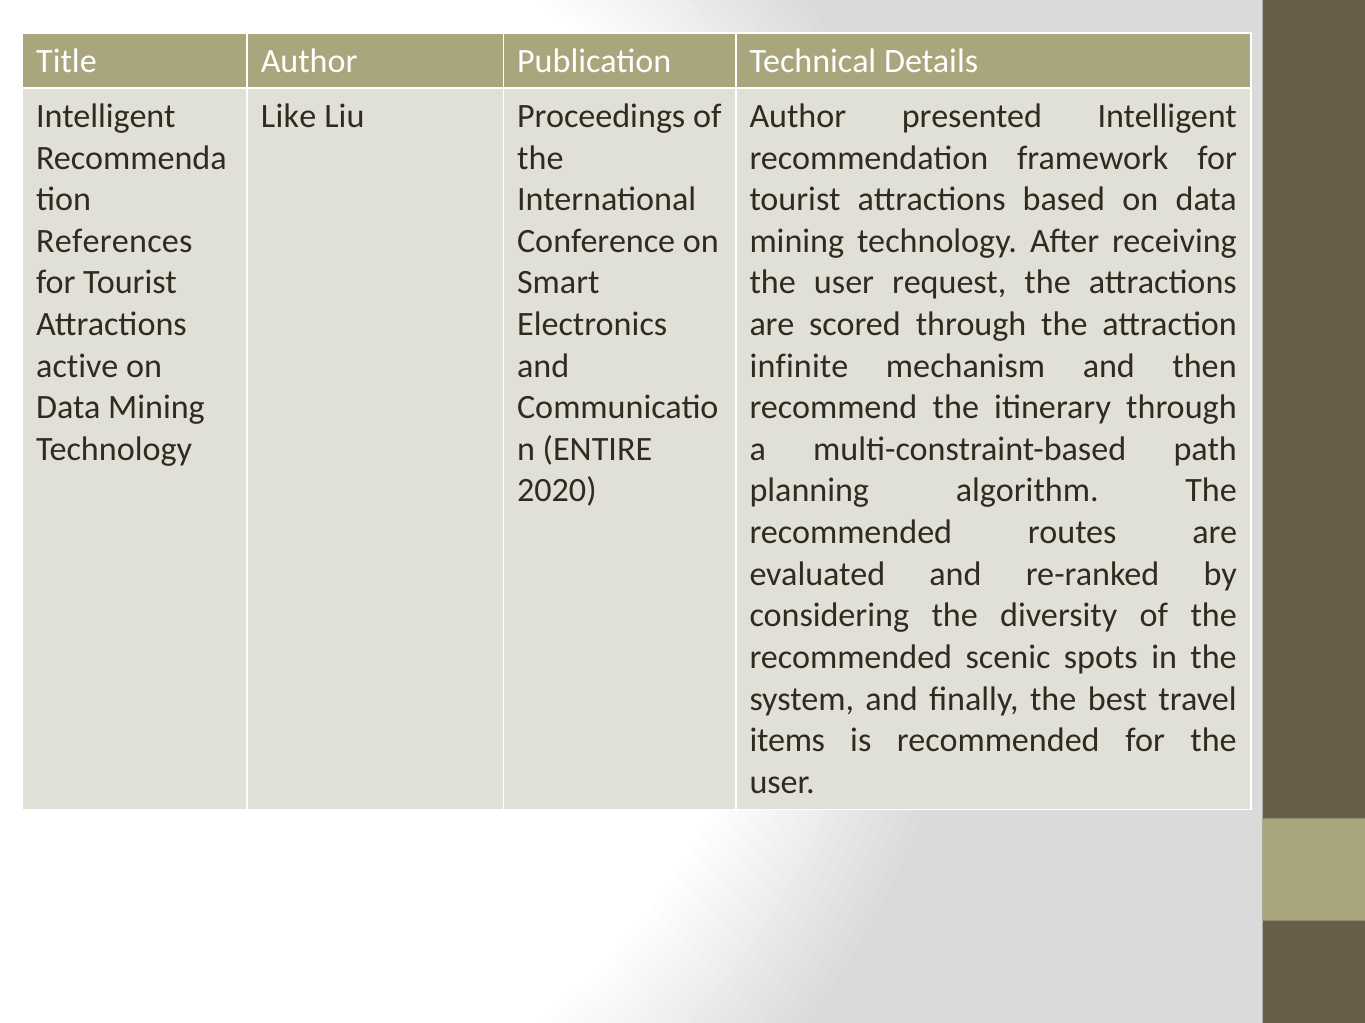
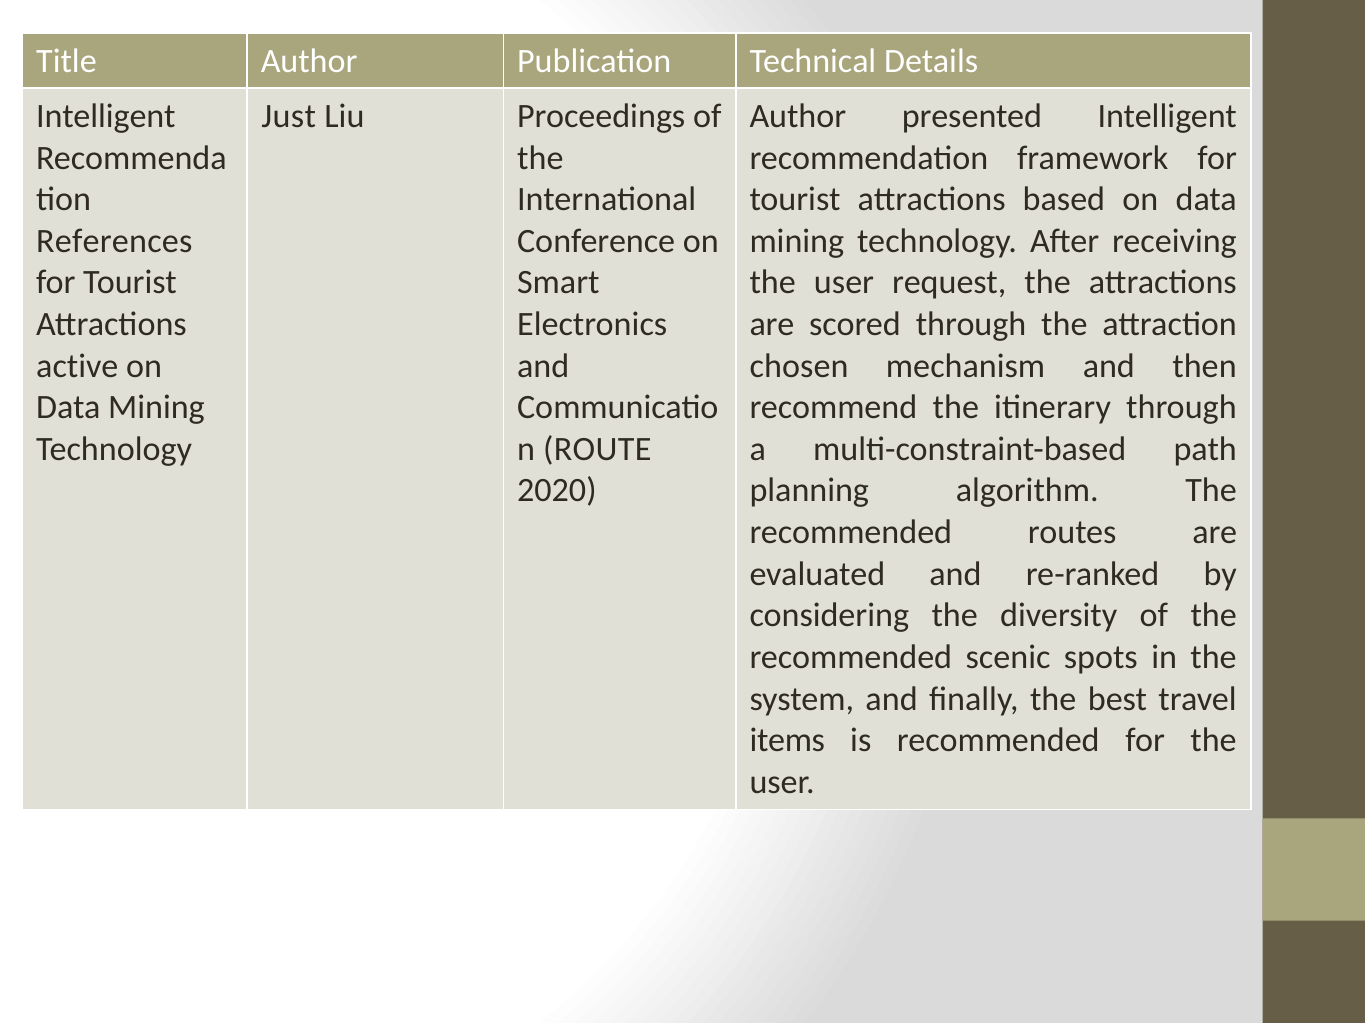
Like: Like -> Just (289, 116)
infinite: infinite -> chosen (799, 366)
ENTIRE: ENTIRE -> ROUTE (597, 449)
